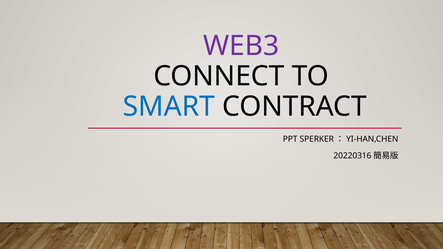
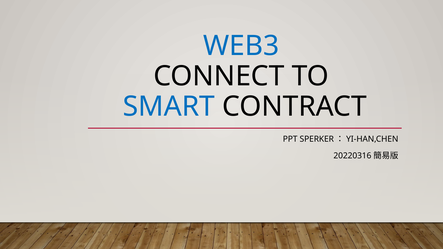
WEB3 colour: purple -> blue (241, 46)
